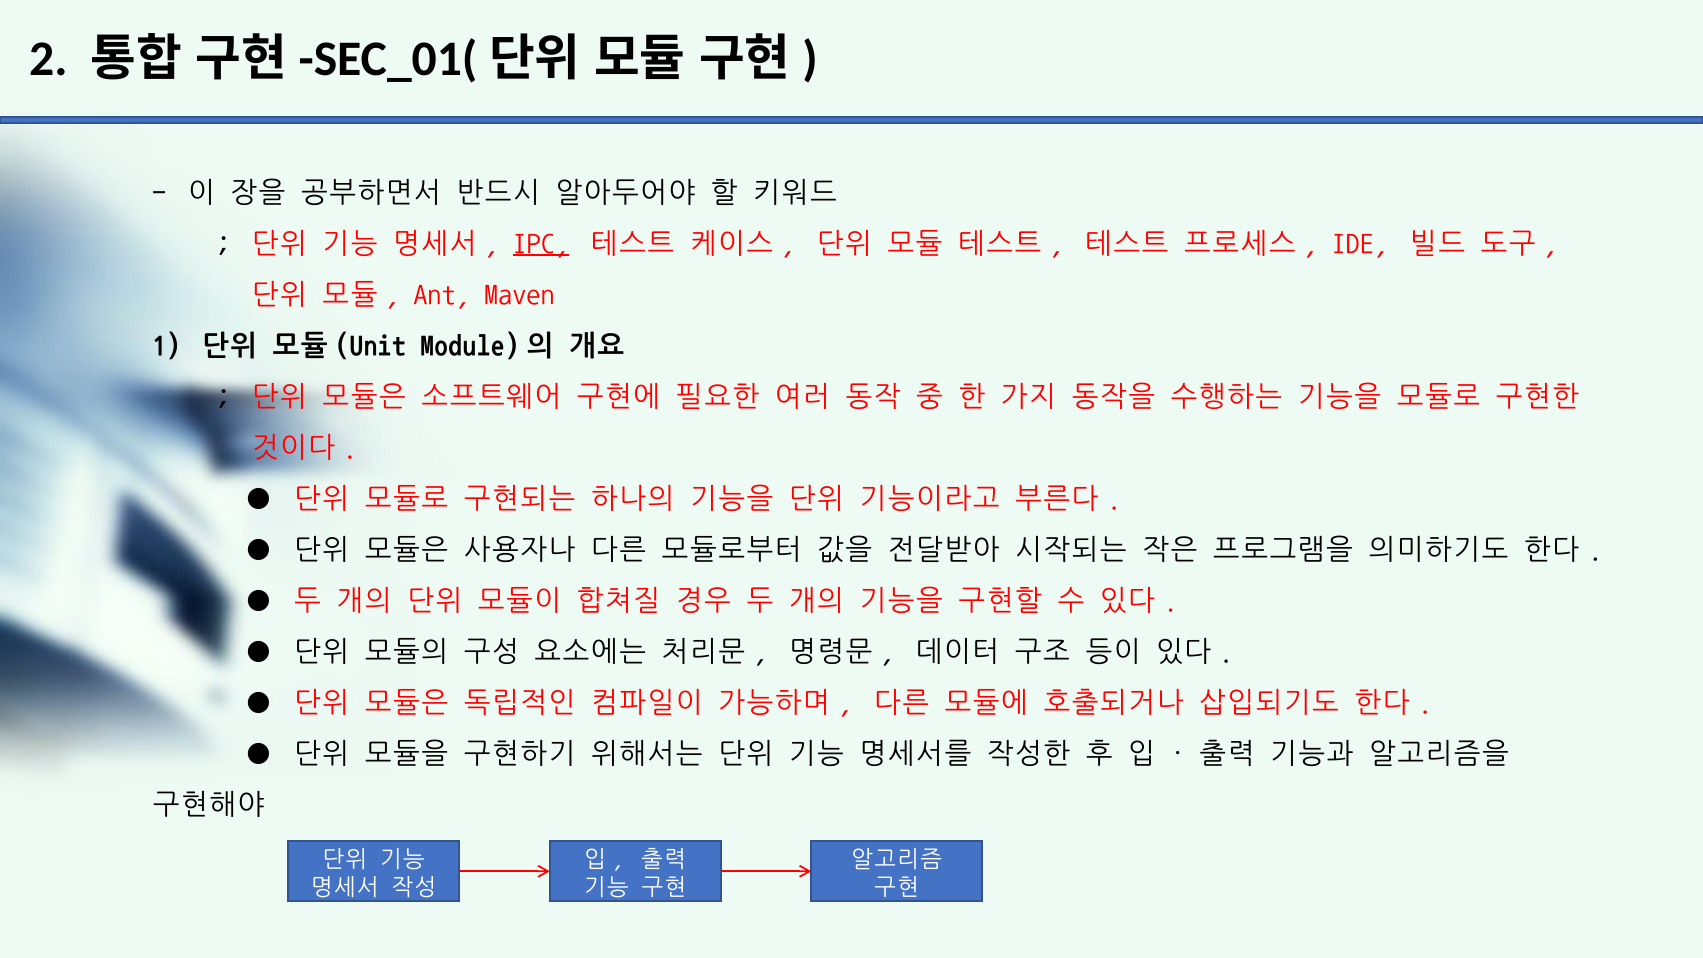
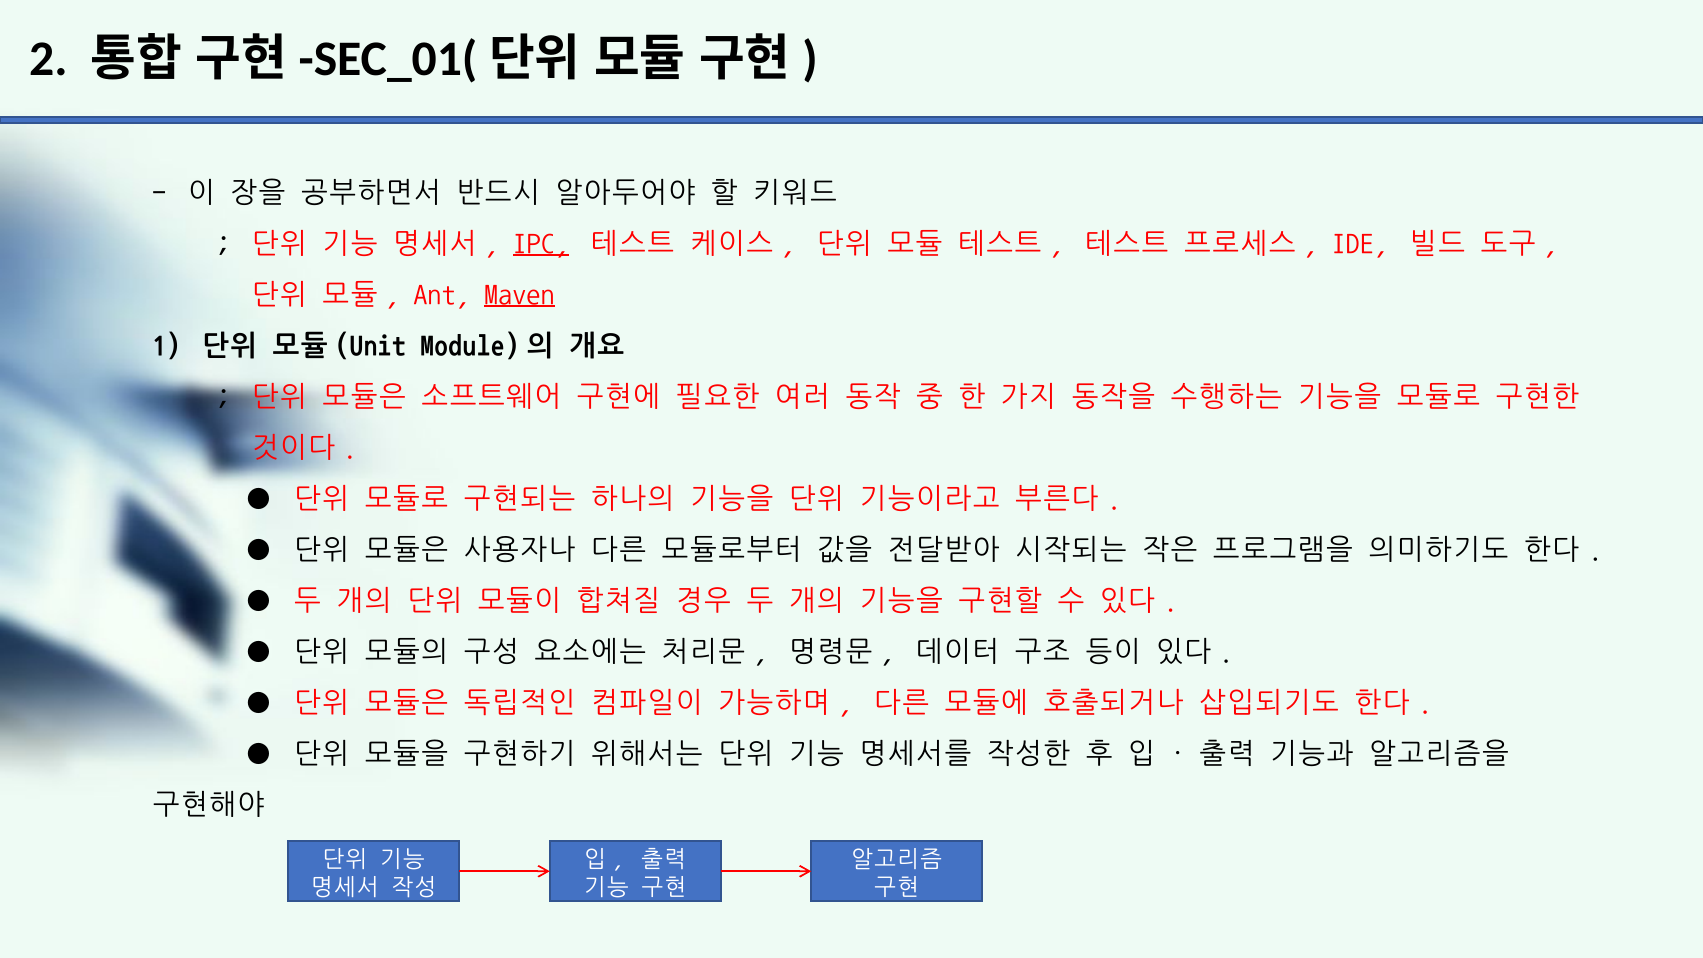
Maven underline: none -> present (519, 294)
